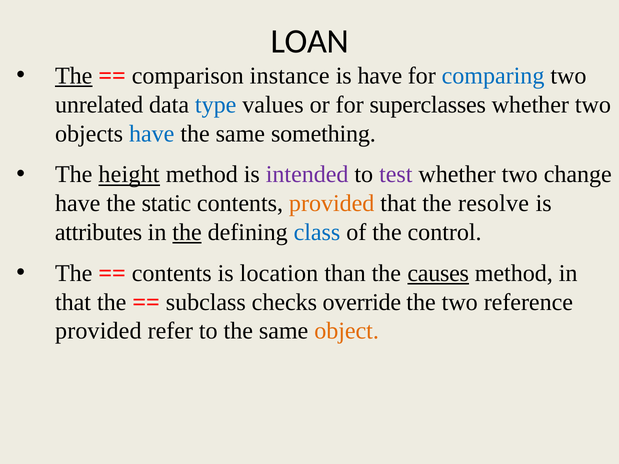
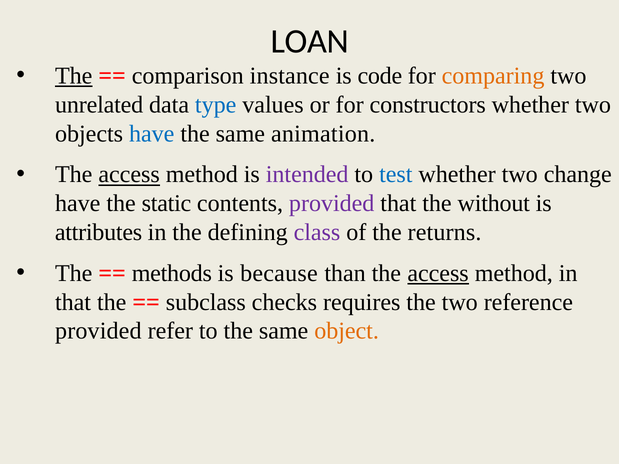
is have: have -> code (380, 76)
comparing colour: blue -> orange (493, 76)
superclasses: superclasses -> constructors (428, 105)
something: something -> animation (323, 134)
height: height -> access (129, 175)
test colour: purple -> blue (396, 175)
provided colour: orange -> purple (332, 204)
resolve: resolve -> without (494, 204)
the underline: present -> none (187, 232)
class colour: blue -> purple (317, 232)
control: control -> returns (445, 232)
contents: contents -> methods (172, 273)
location: location -> because (279, 273)
than the causes: causes -> access (438, 273)
override: override -> requires (362, 302)
